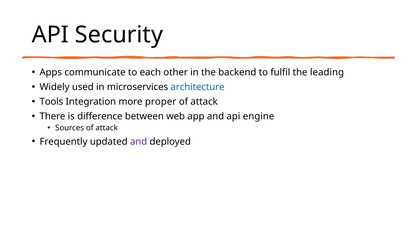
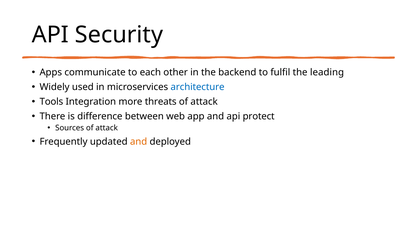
proper: proper -> threats (161, 102)
engine: engine -> protect (259, 117)
and colour: purple -> orange (139, 142)
